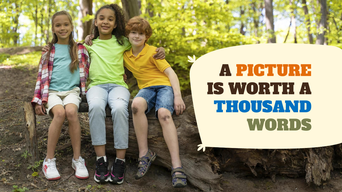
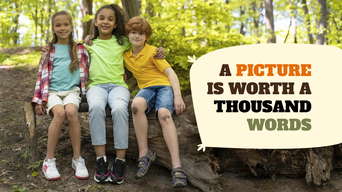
THOUSAND colour: blue -> black (263, 108)
